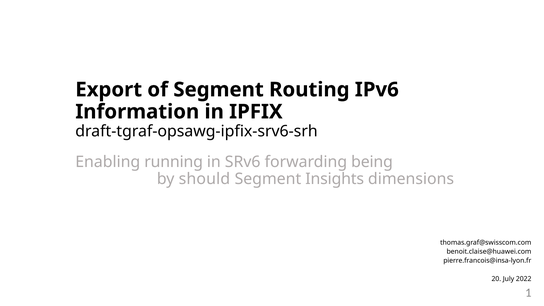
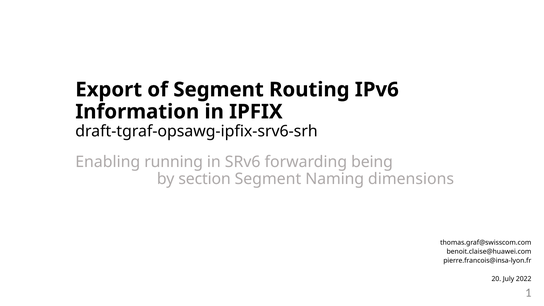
should: should -> section (205, 179)
Insights: Insights -> Naming (335, 179)
